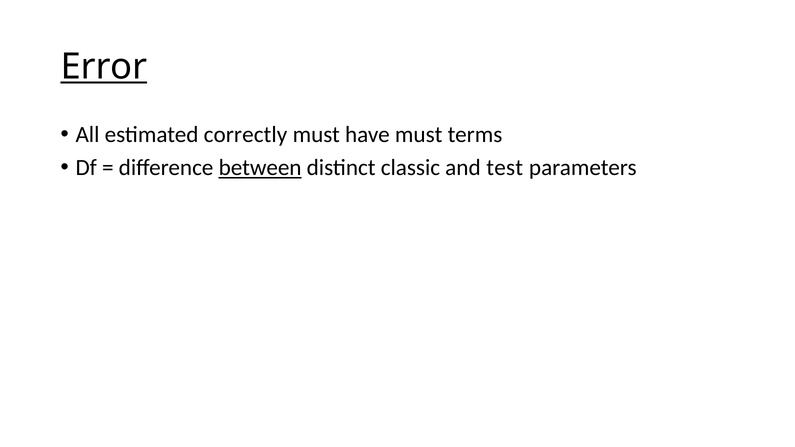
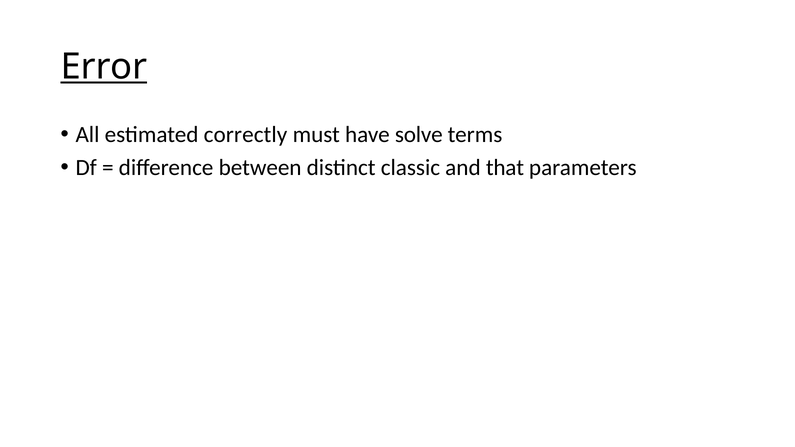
have must: must -> solve (419, 134)
between underline: present -> none (260, 168)
test: test -> that (505, 168)
